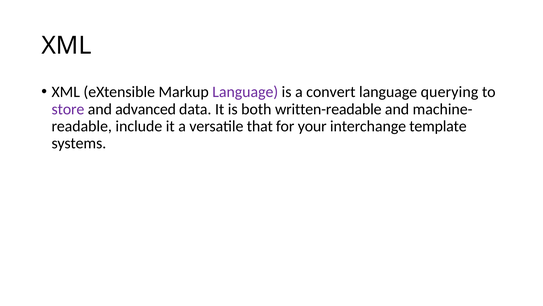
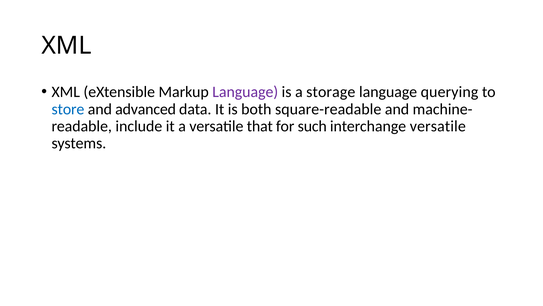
convert: convert -> storage (331, 92)
store colour: purple -> blue (68, 109)
written-readable: written-readable -> square-readable (328, 109)
your: your -> such (312, 126)
interchange template: template -> versatile (438, 126)
